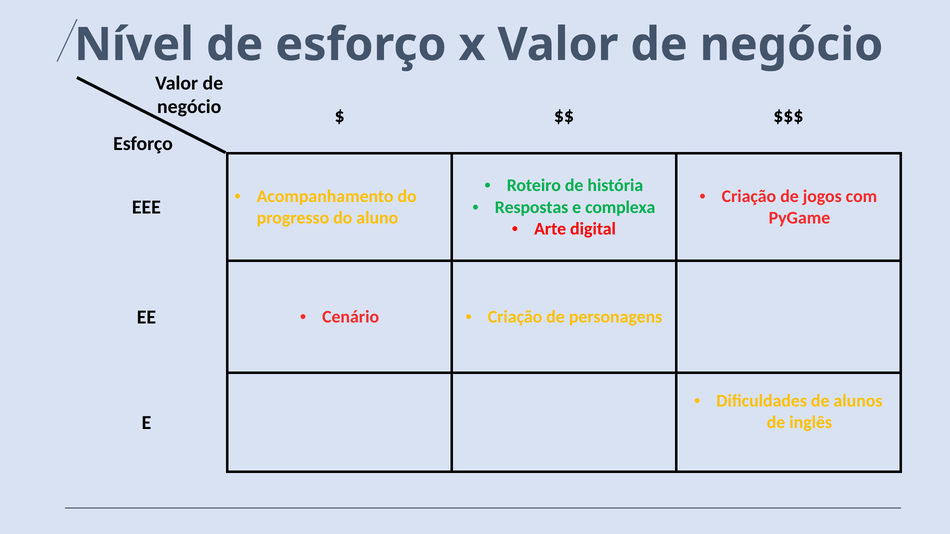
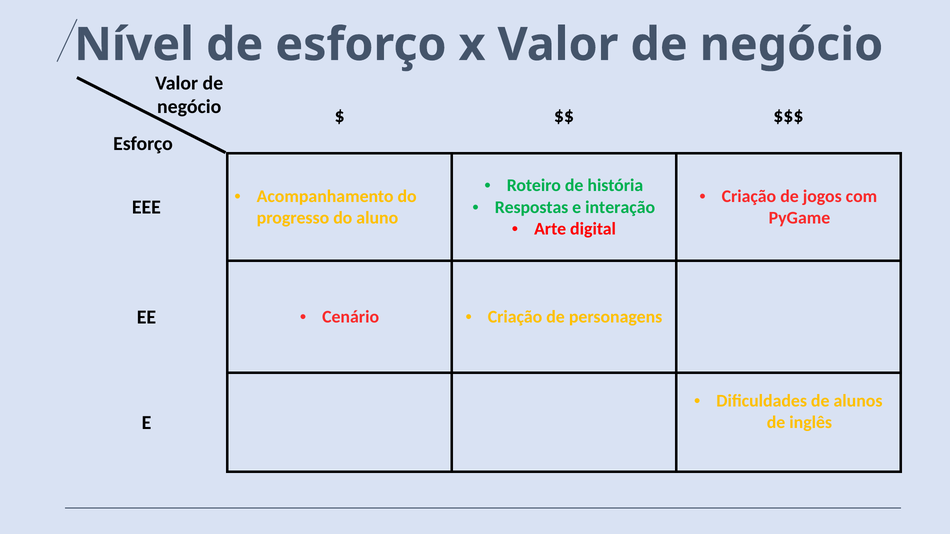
complexa: complexa -> interação (620, 207)
